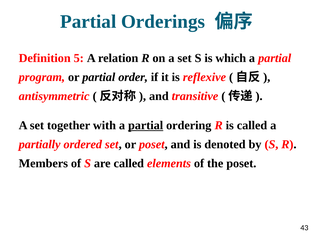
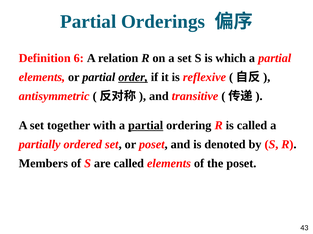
5: 5 -> 6 (79, 58)
program: program -> elements (42, 77)
order underline: none -> present (133, 77)
